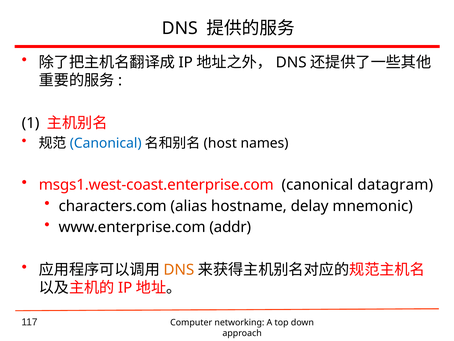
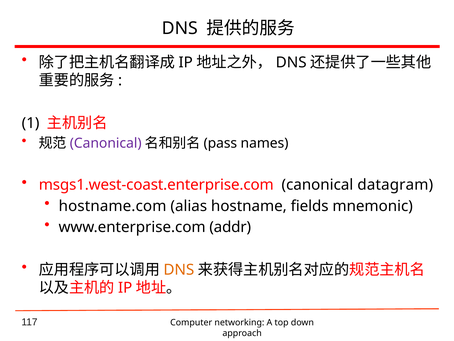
Canonical colour: blue -> purple (106, 143)
host: host -> pass (220, 143)
characters.com: characters.com -> hostname.com (113, 206)
delay: delay -> fields (310, 206)
